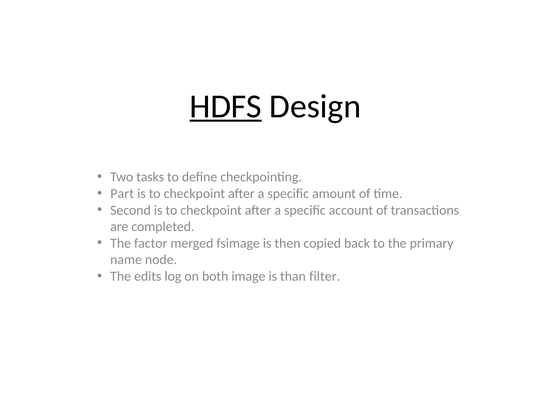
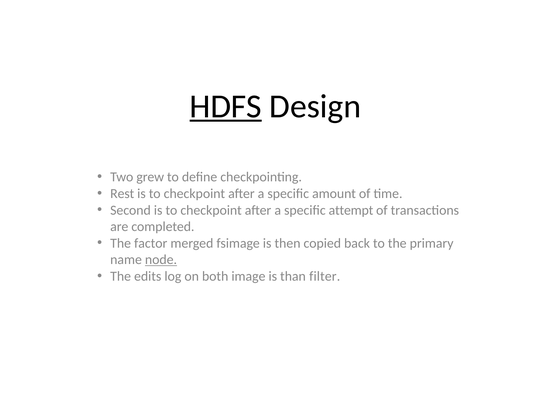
tasks: tasks -> grew (150, 177)
Part: Part -> Rest (122, 194)
account: account -> attempt (351, 210)
node underline: none -> present (161, 260)
